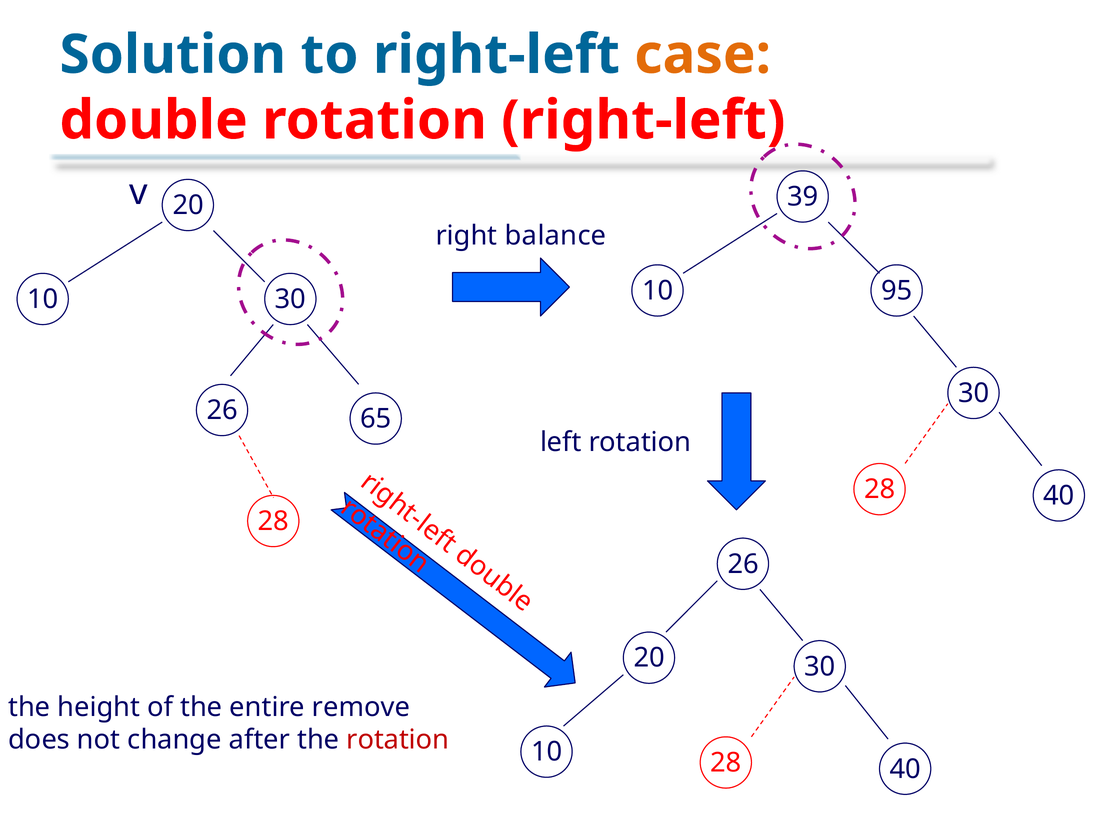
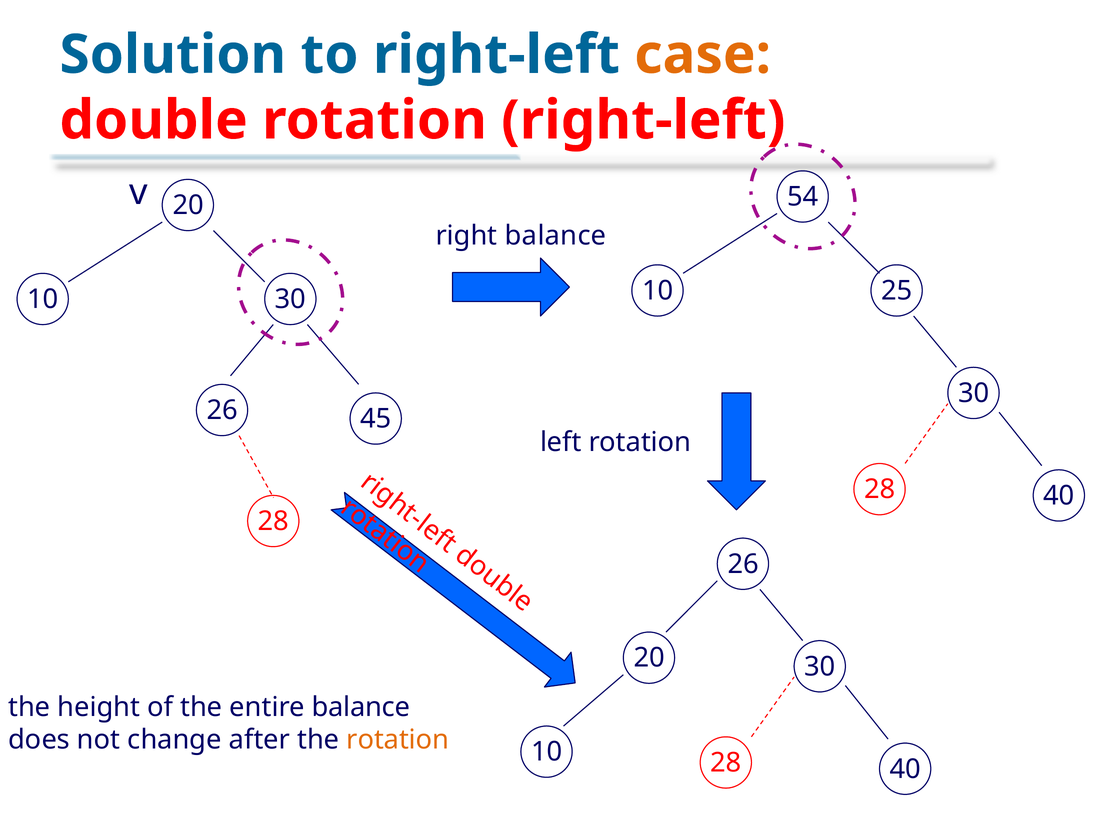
39: 39 -> 54 (803, 197)
95: 95 -> 25 (897, 291)
65: 65 -> 45 (376, 419)
entire remove: remove -> balance (361, 707)
rotation colour: red -> orange (398, 740)
